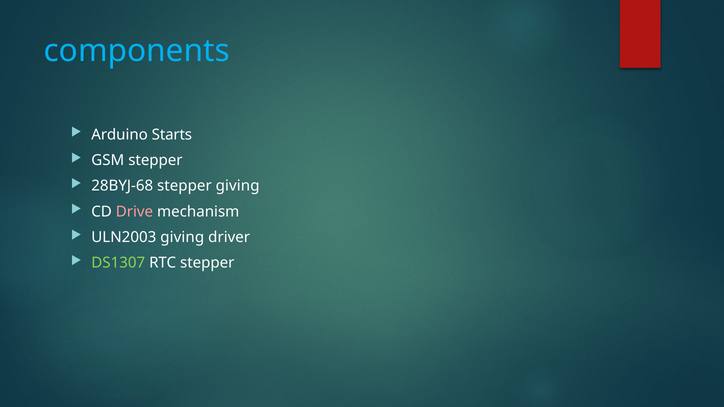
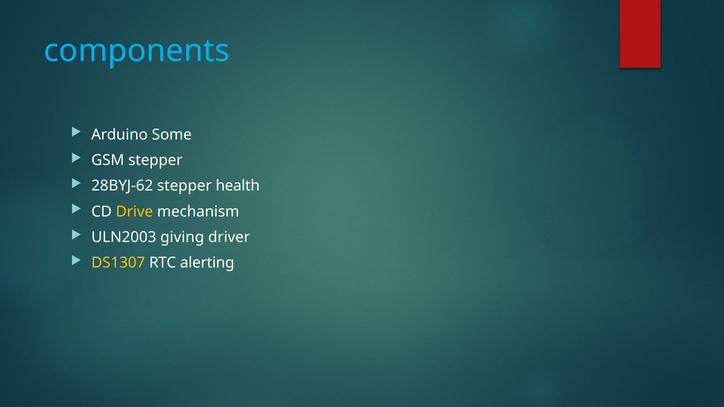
Starts: Starts -> Some (172, 135)
28BYJ-68: 28BYJ-68 -> 28BYJ-62 (122, 186)
stepper giving: giving -> health (238, 186)
Drive colour: pink -> yellow (134, 212)
DS1307 colour: light green -> yellow (118, 263)
RTC stepper: stepper -> alerting (207, 263)
